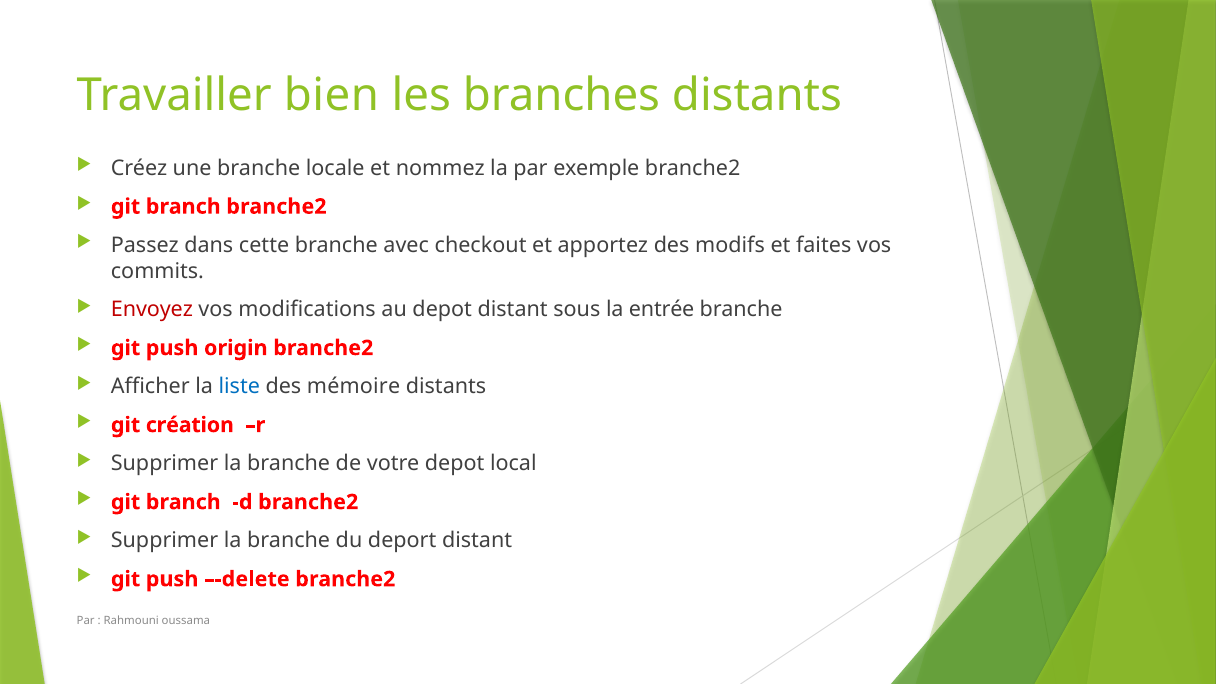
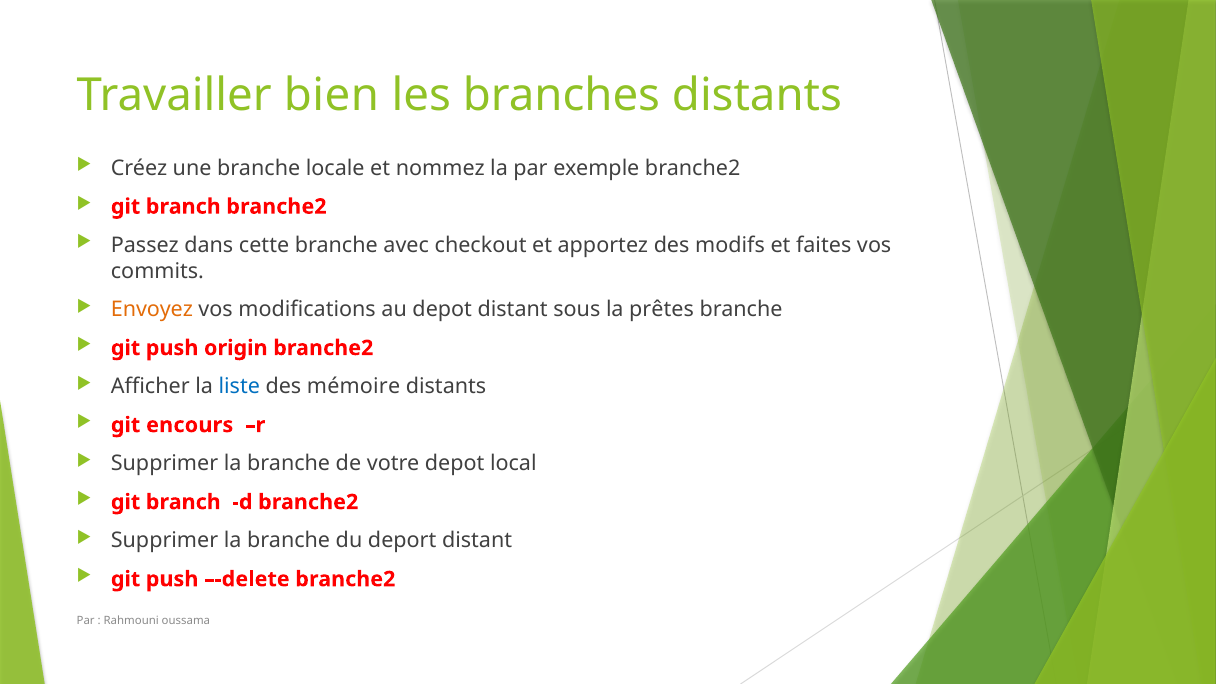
Envoyez colour: red -> orange (152, 309)
entrée: entrée -> prêtes (662, 309)
création: création -> encours (190, 425)
